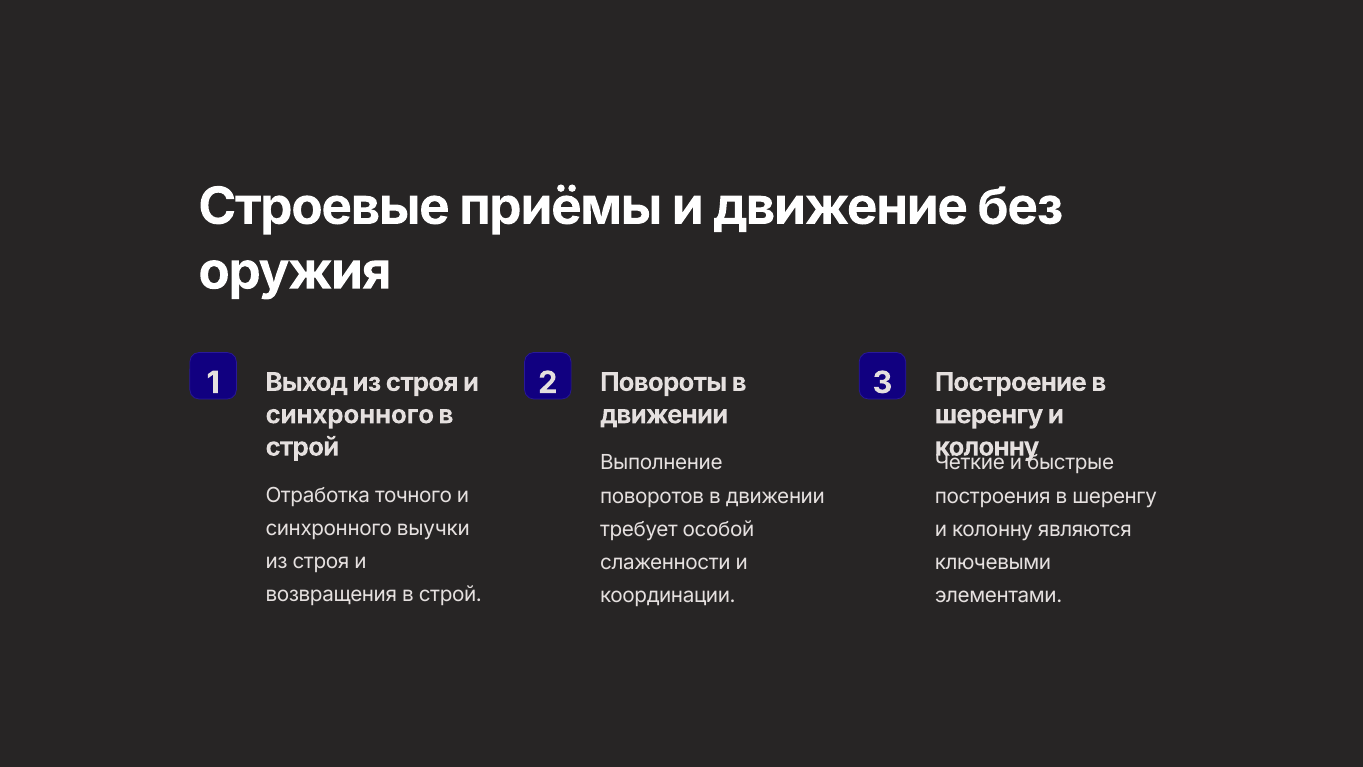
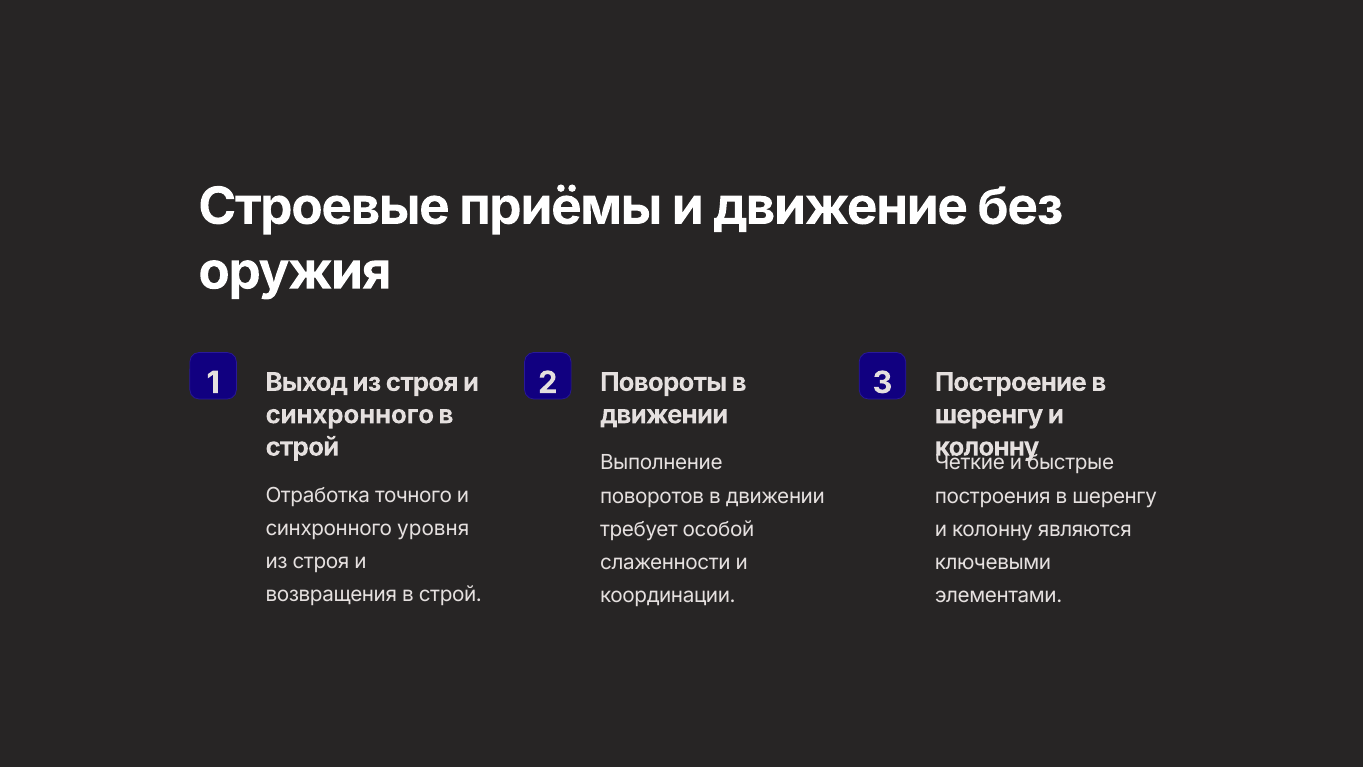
выучки: выучки -> уровня (433, 528)
